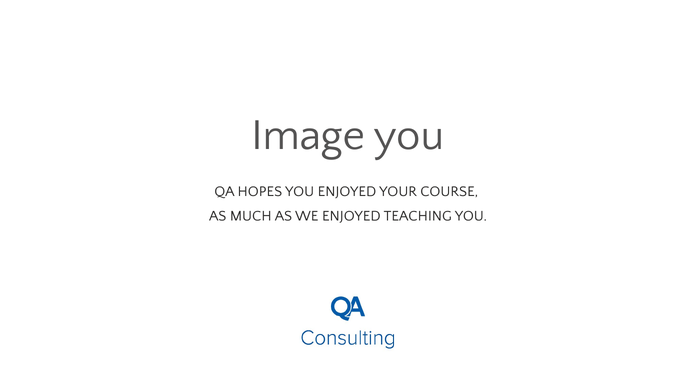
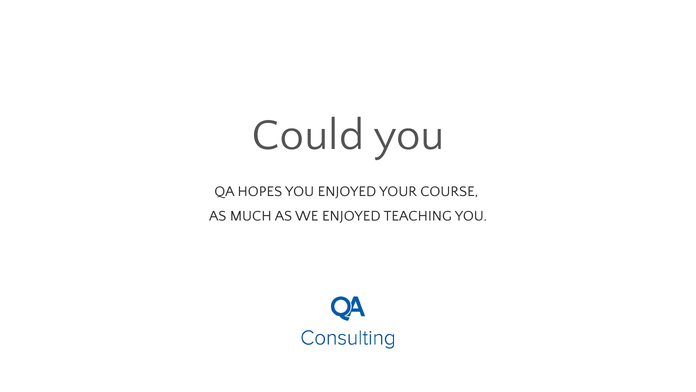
Image: Image -> Could (308, 135)
